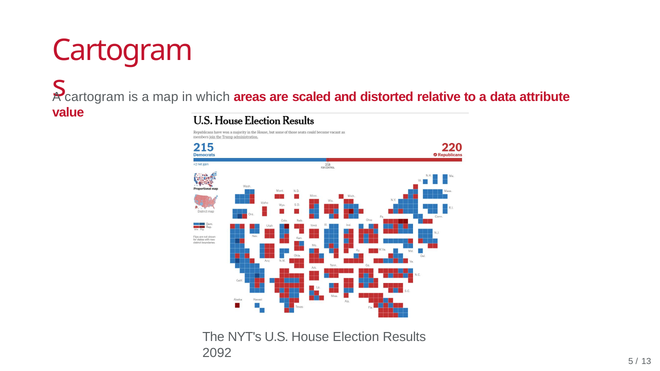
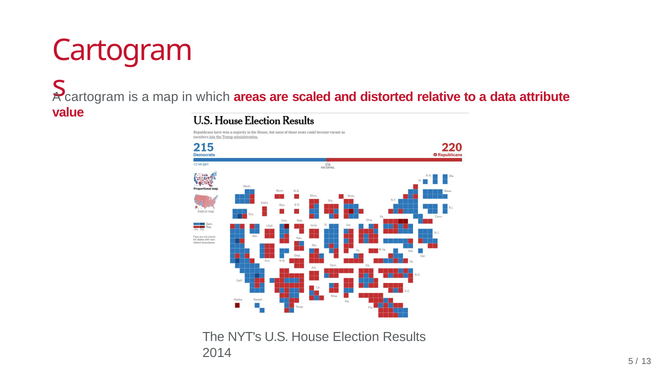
2092: 2092 -> 2014 (217, 353)
